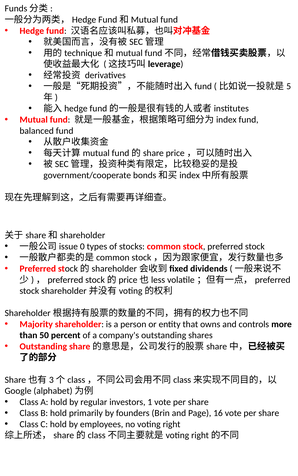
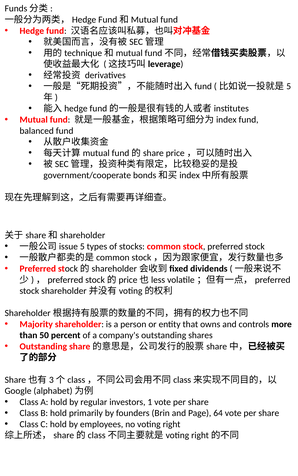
0: 0 -> 5 (82, 247)
16: 16 -> 64 (218, 414)
